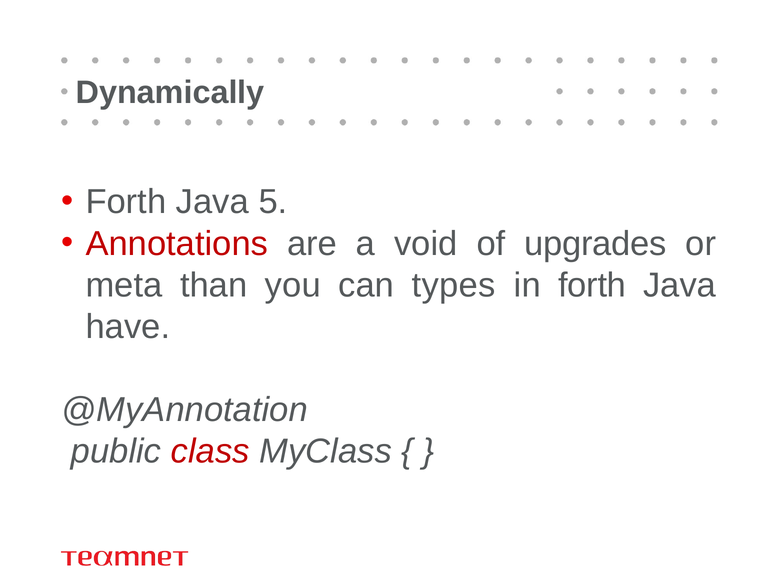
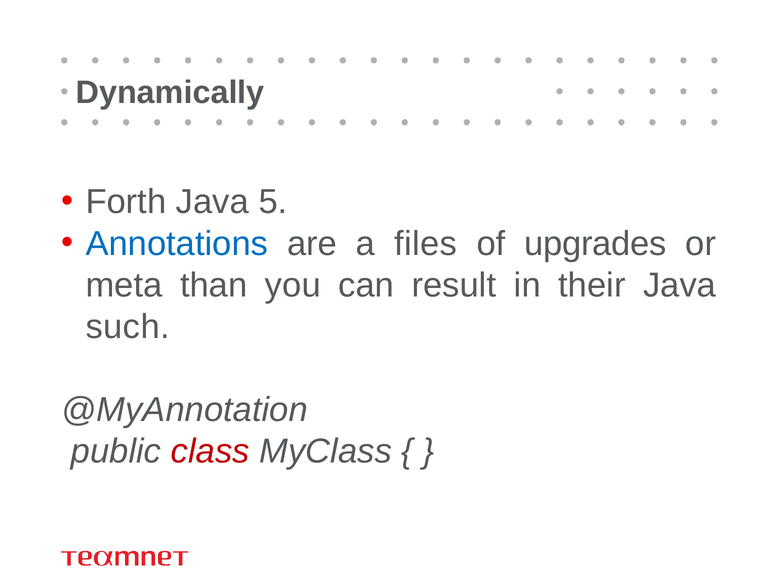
Annotations colour: red -> blue (177, 243)
void: void -> files (426, 243)
types: types -> result (454, 285)
in forth: forth -> their (592, 285)
have: have -> such (128, 326)
